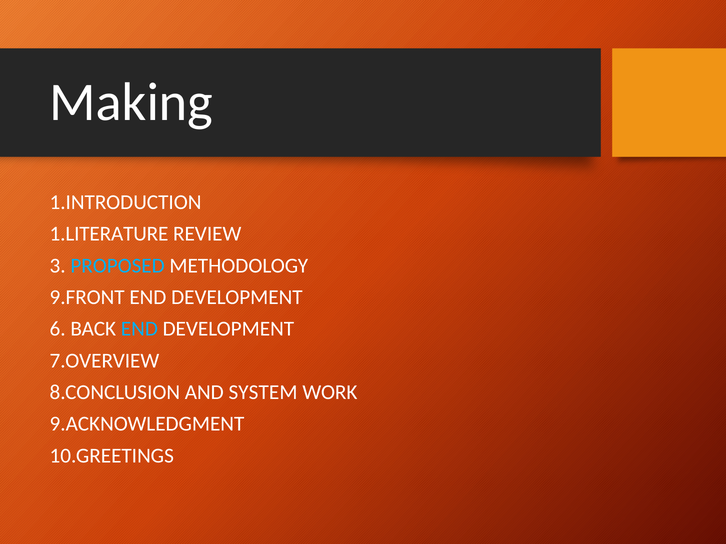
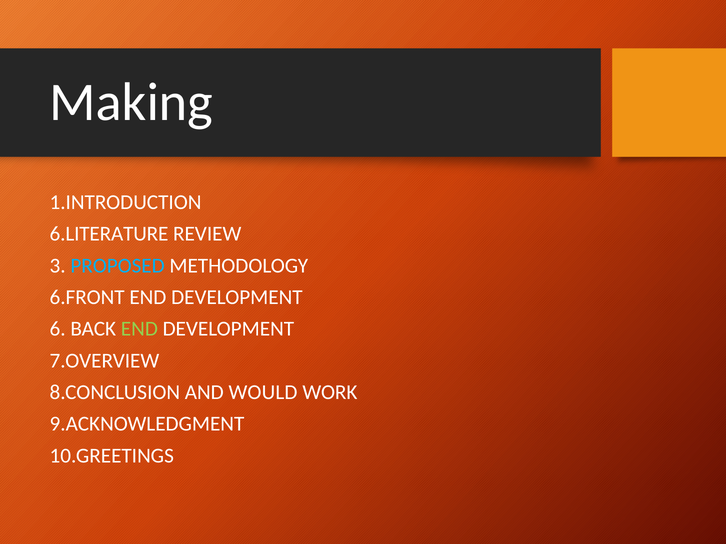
1.LITERATURE: 1.LITERATURE -> 6.LITERATURE (109, 234)
9.FRONT: 9.FRONT -> 6.FRONT (87, 298)
END colour: light blue -> light green (139, 329)
SYSTEM: SYSTEM -> WOULD (263, 393)
